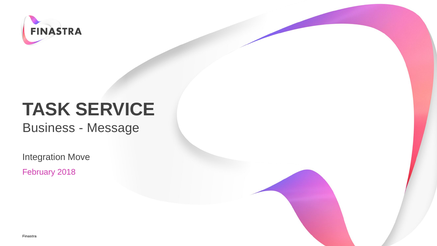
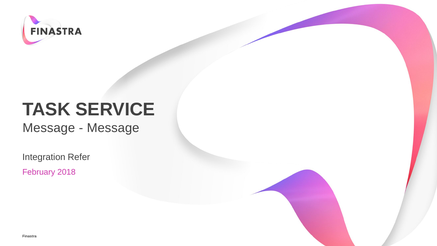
Business: Business -> Message (49, 128)
Move: Move -> Refer (79, 157)
